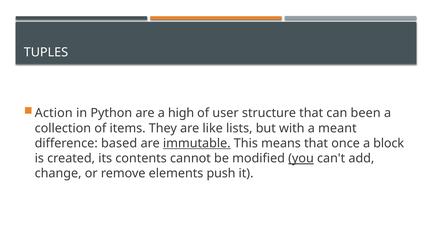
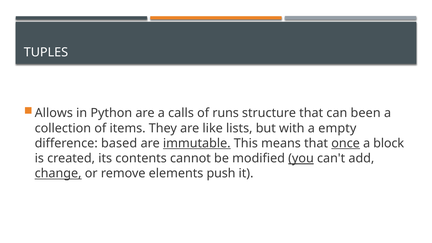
Action: Action -> Allows (54, 113)
high: high -> calls (181, 113)
user: user -> runs (226, 113)
meant: meant -> empty (337, 128)
once underline: none -> present (346, 143)
change underline: none -> present (58, 173)
